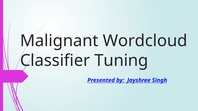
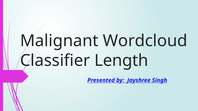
Tuning: Tuning -> Length (121, 61)
